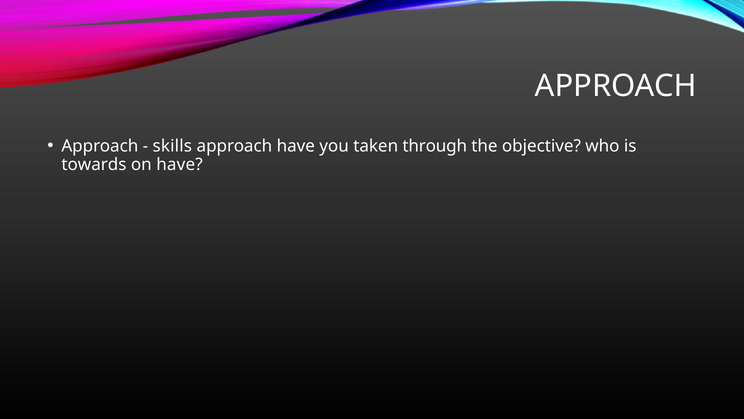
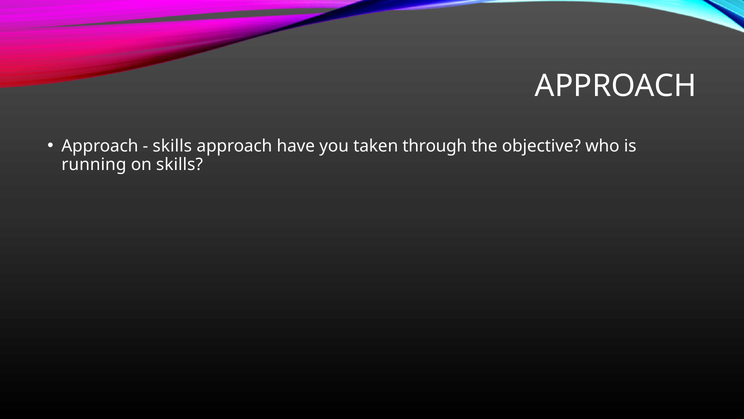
towards: towards -> running (94, 164)
on have: have -> skills (180, 164)
